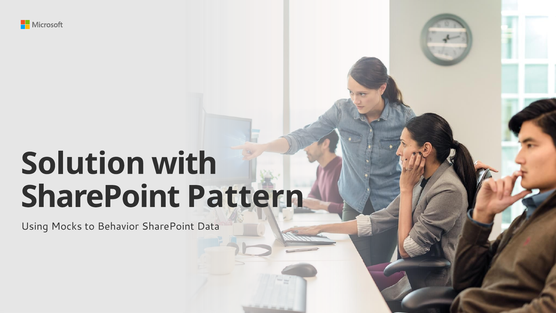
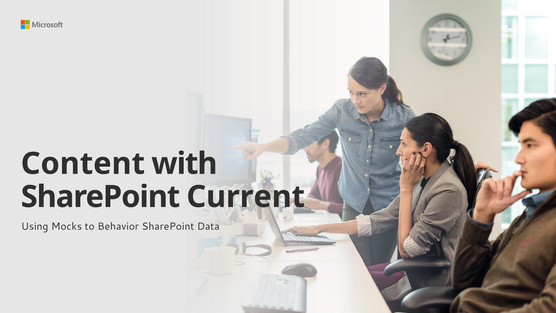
Solution: Solution -> Content (83, 164)
Pattern: Pattern -> Current (246, 197)
